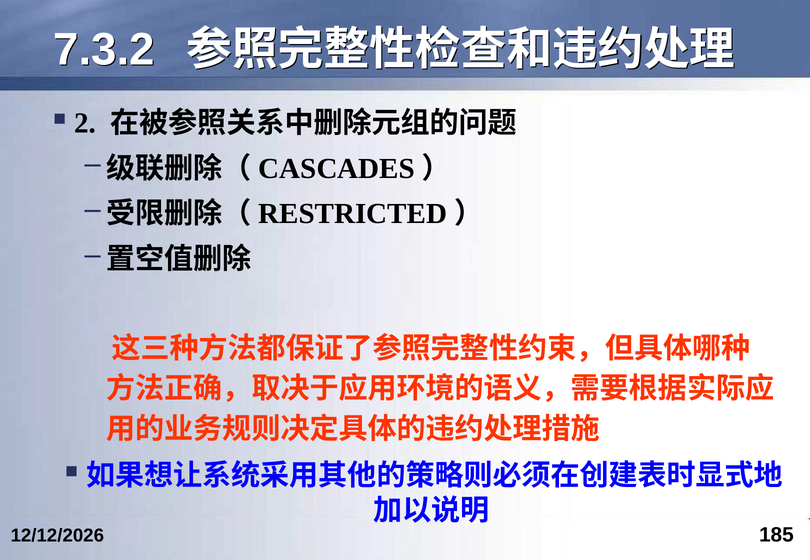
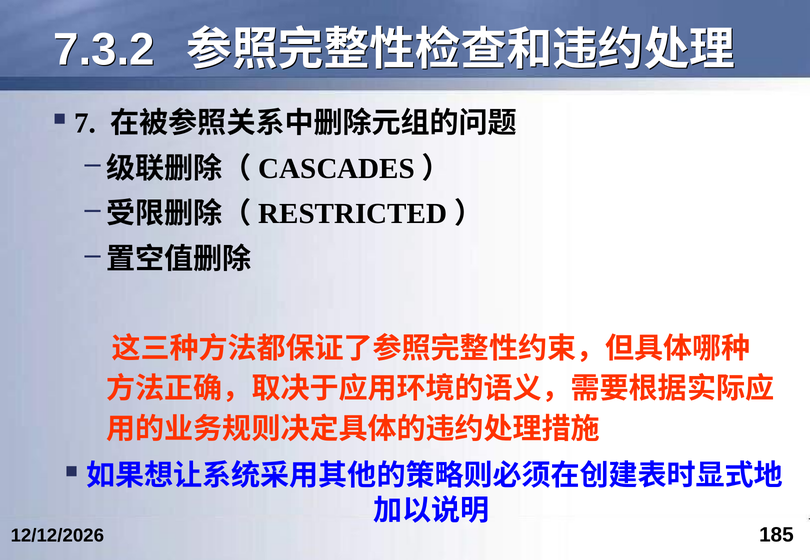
2: 2 -> 7 (85, 123)
